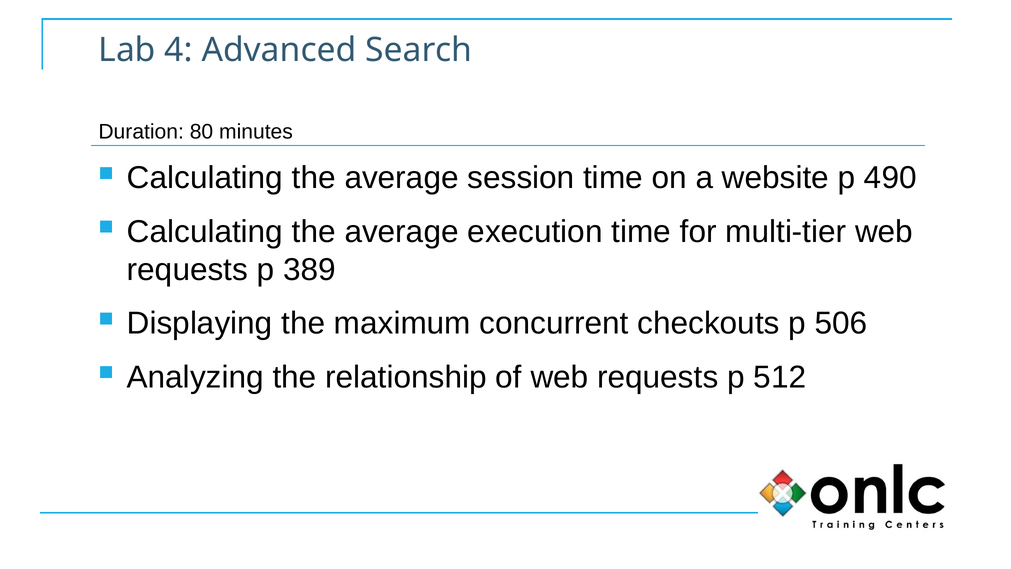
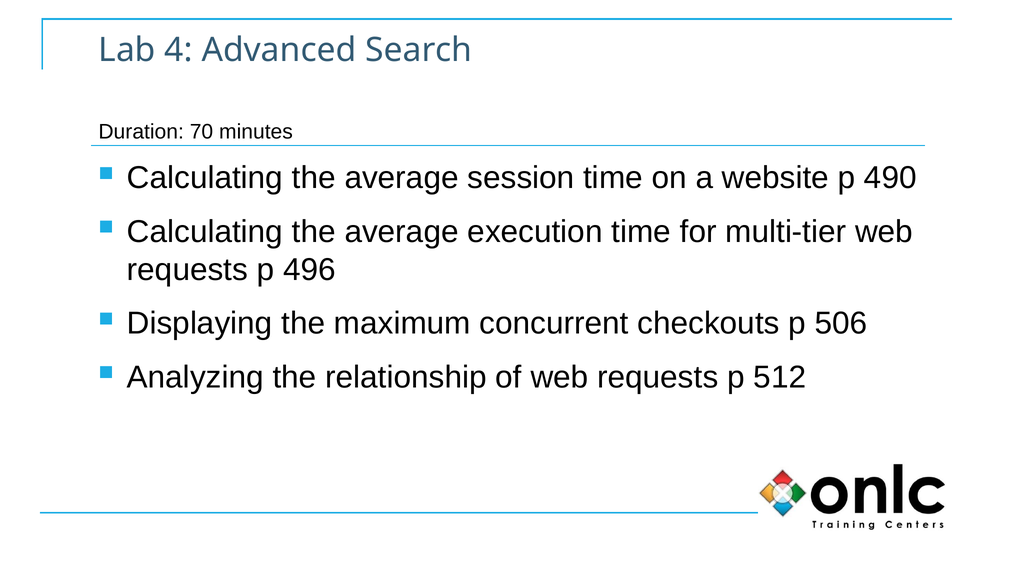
80: 80 -> 70 (201, 132)
389: 389 -> 496 (309, 270)
